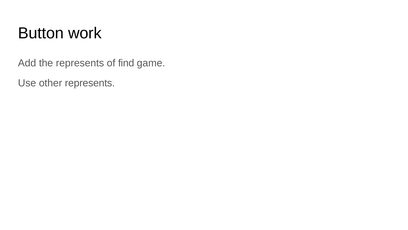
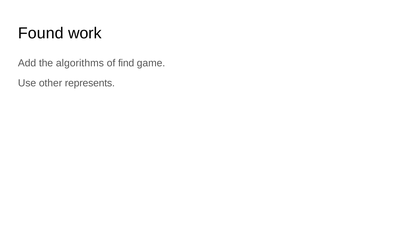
Button: Button -> Found (41, 33)
the represents: represents -> algorithms (80, 63)
